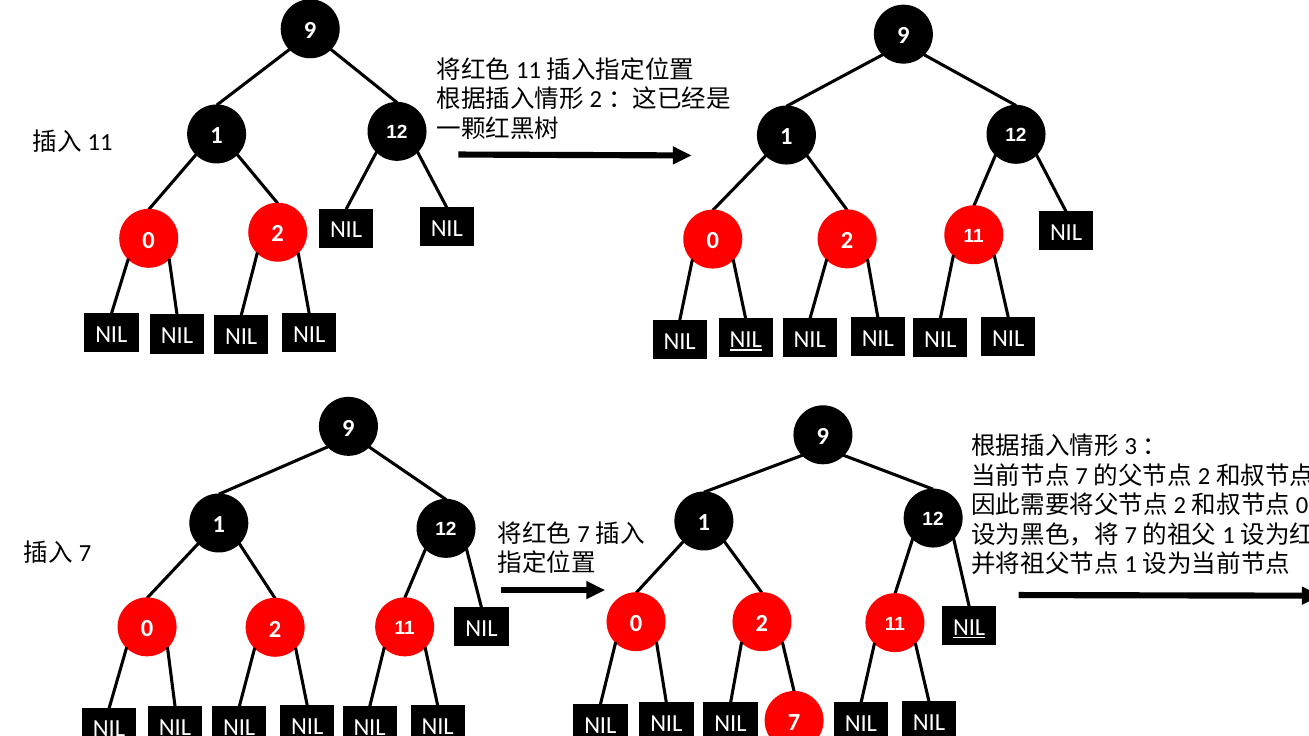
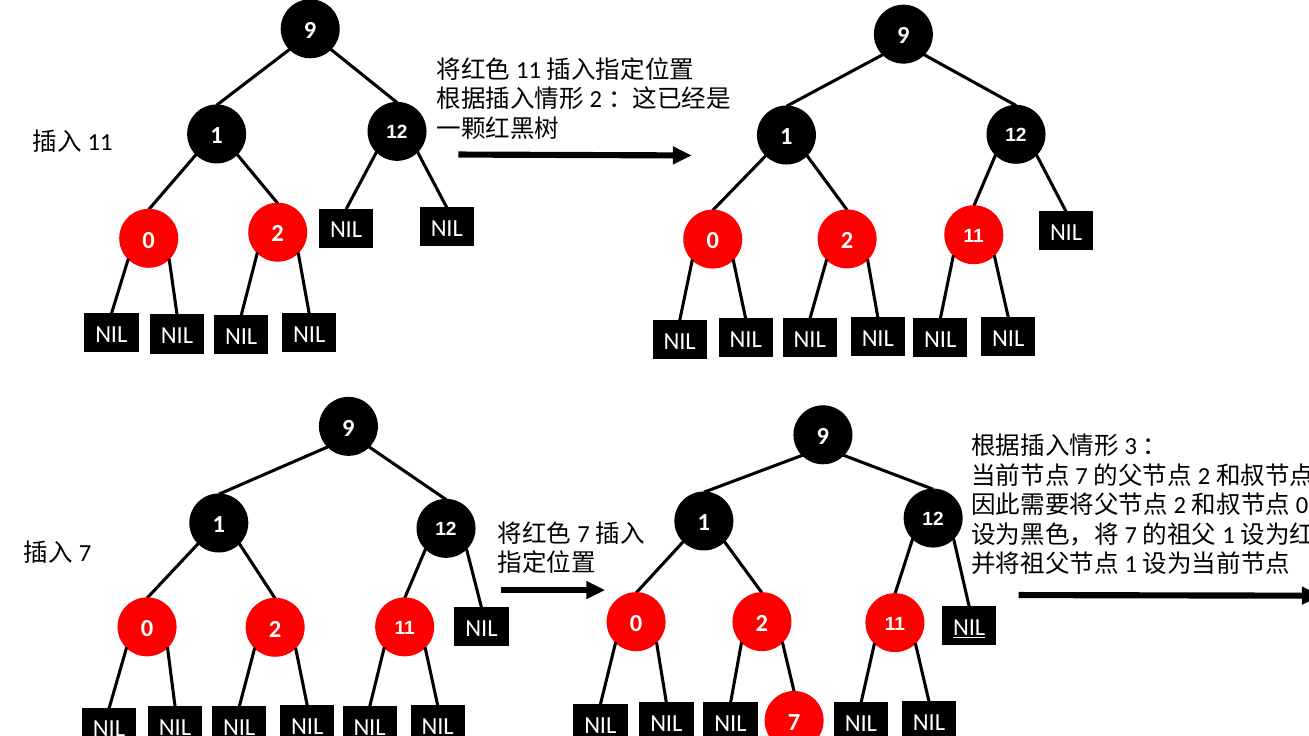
NIL underline: present -> none (746, 340)
